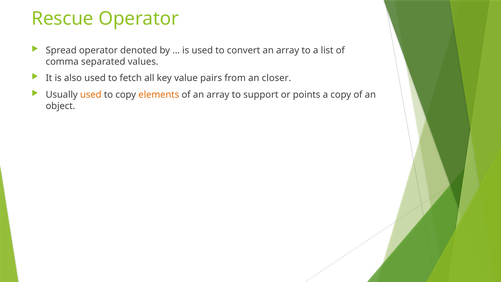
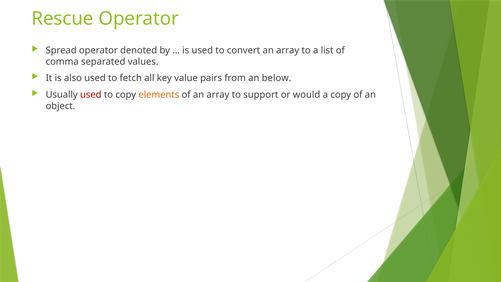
closer: closer -> below (277, 78)
used colour: orange -> red (91, 95)
points: points -> would (307, 95)
